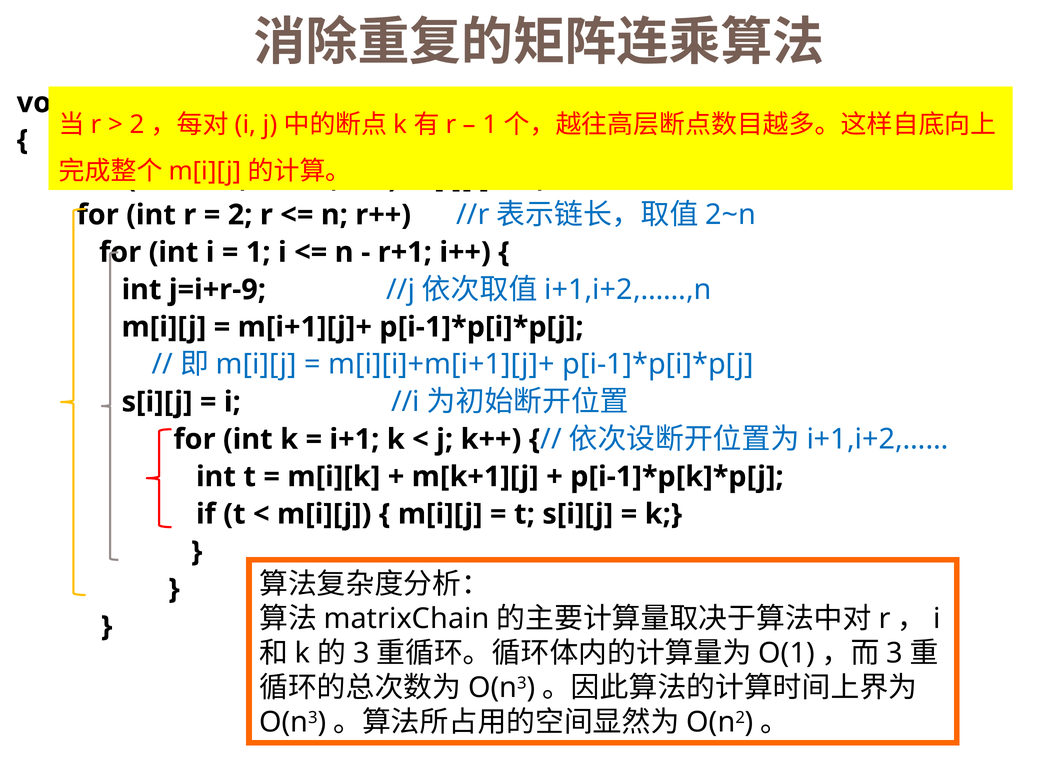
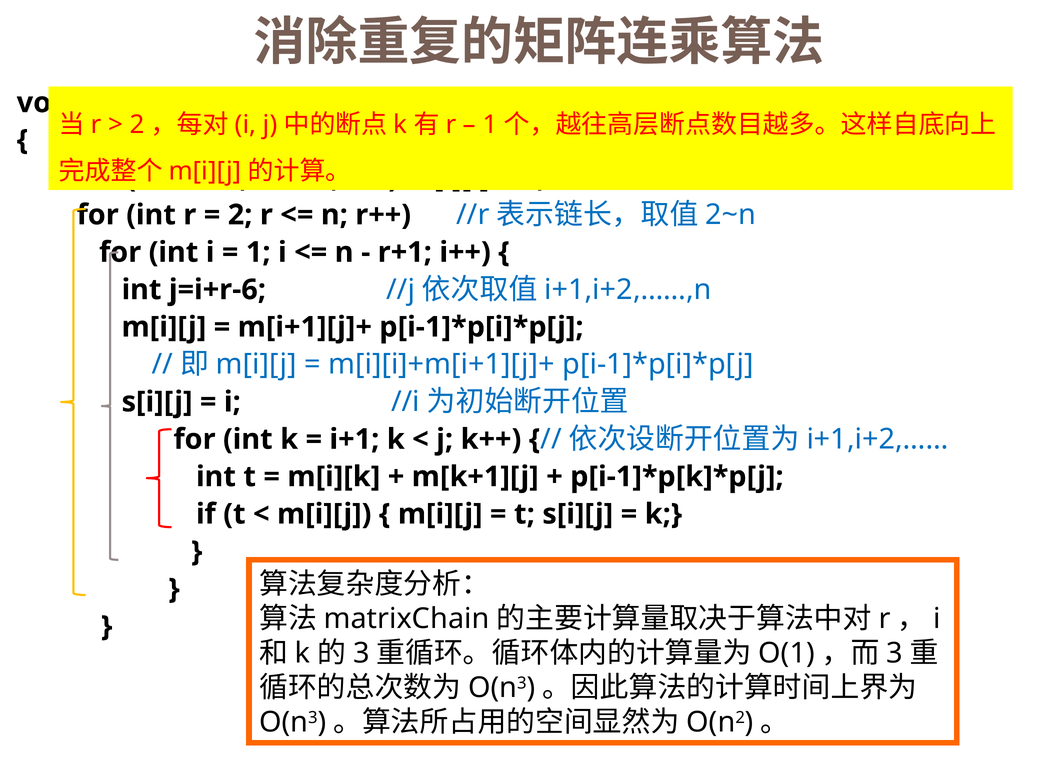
j=i+r-9: j=i+r-9 -> j=i+r-6 (217, 290)
